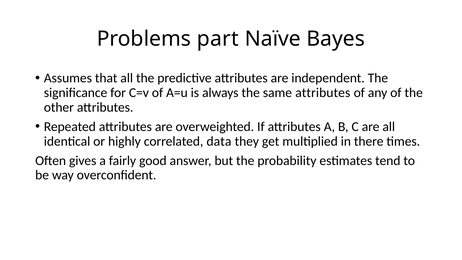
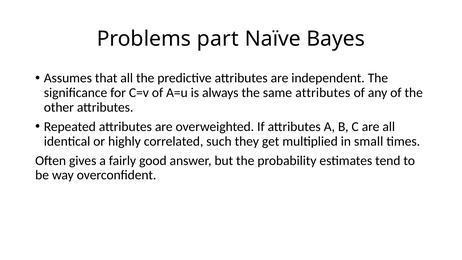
data: data -> such (219, 141)
there: there -> small (369, 141)
